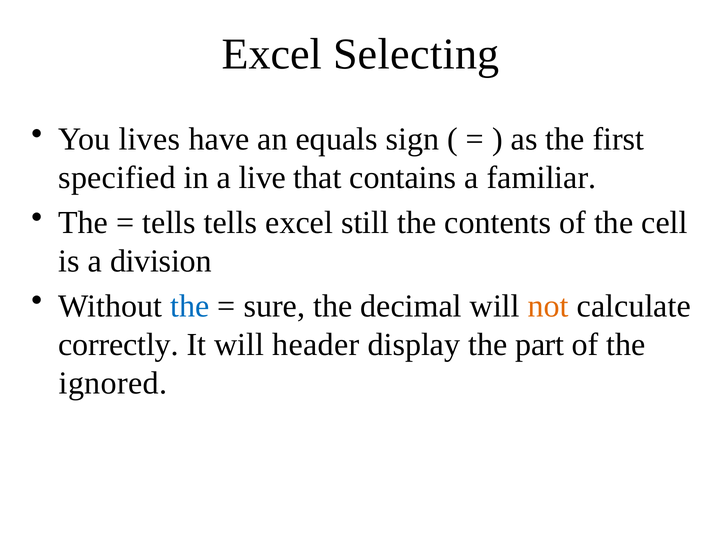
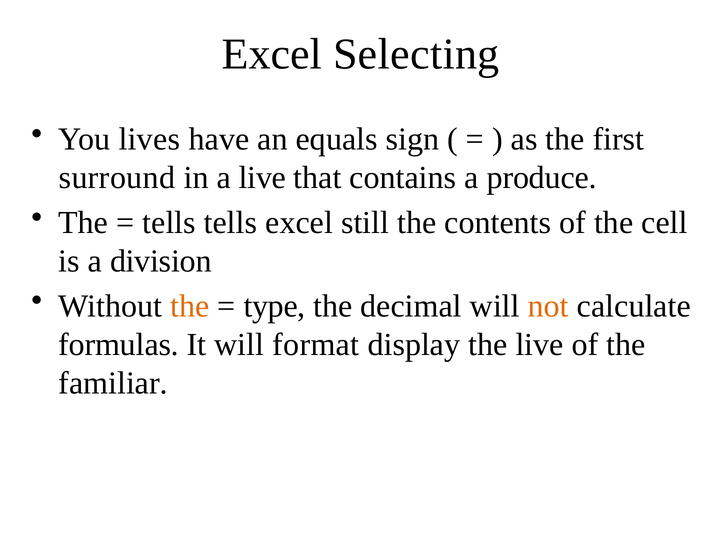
specified: specified -> surround (117, 178)
familiar: familiar -> produce (542, 178)
the colour: blue -> orange (190, 306)
sure: sure -> type (274, 306)
correctly: correctly -> formulas (119, 345)
header: header -> format (316, 345)
the part: part -> live (540, 345)
ignored: ignored -> familiar (113, 383)
